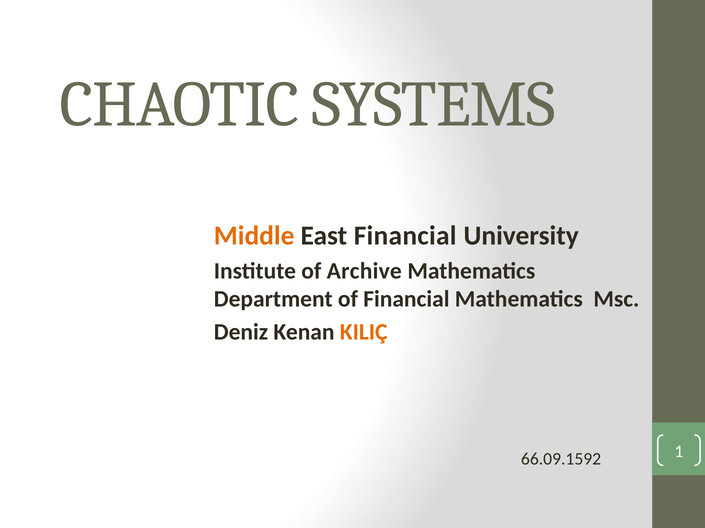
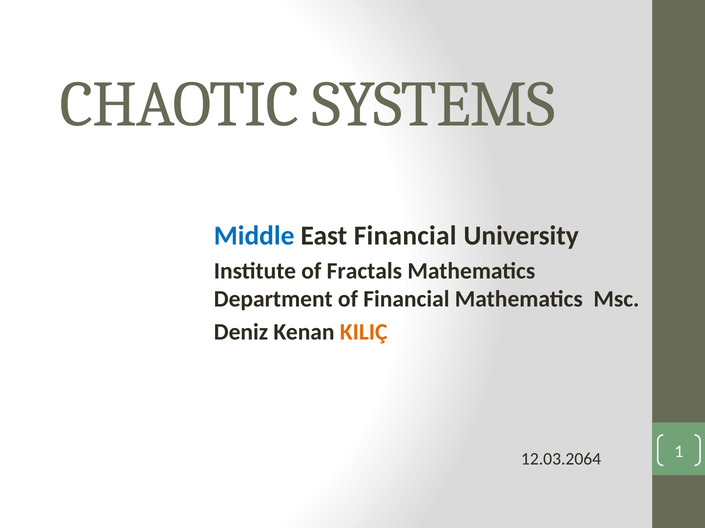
Middle colour: orange -> blue (254, 236)
Archive: Archive -> Fractals (364, 271)
66.09.1592: 66.09.1592 -> 12.03.2064 (561, 460)
